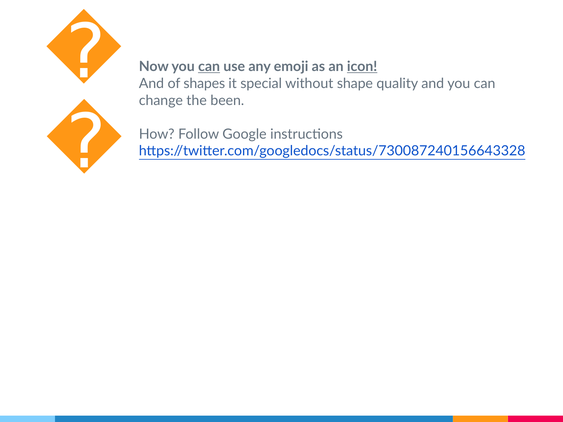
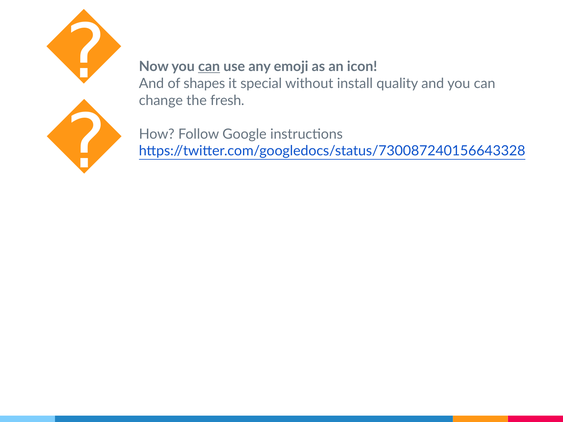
icon underline: present -> none (362, 67)
shape: shape -> install (355, 84)
been: been -> fresh (227, 100)
